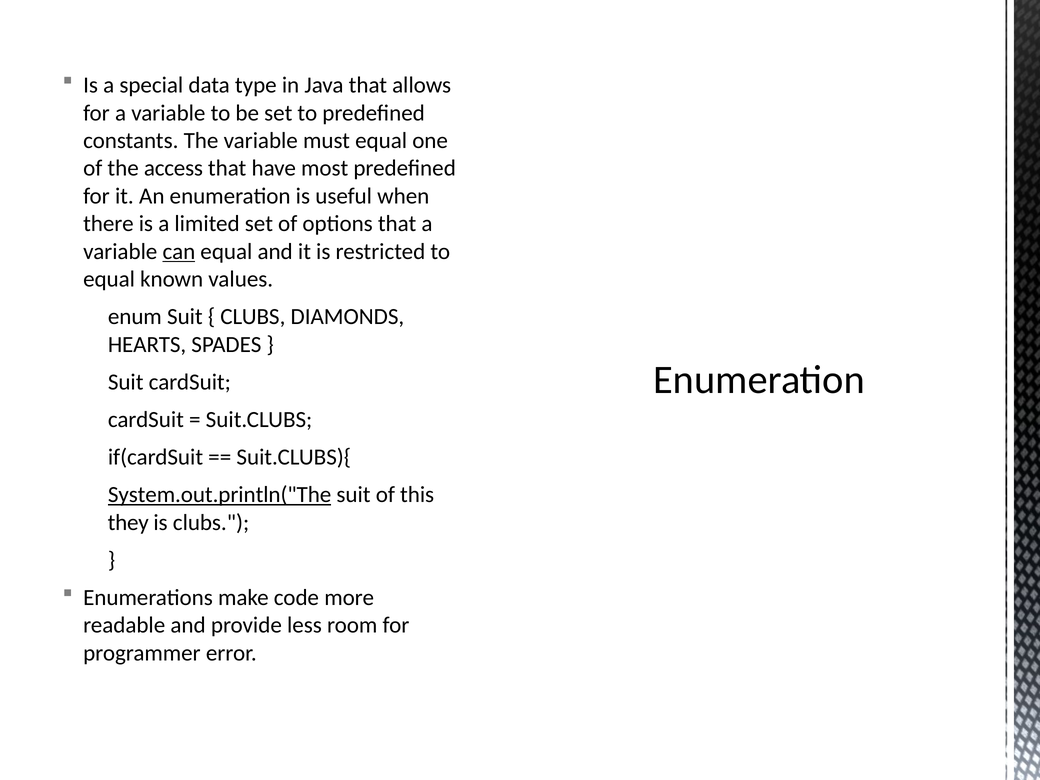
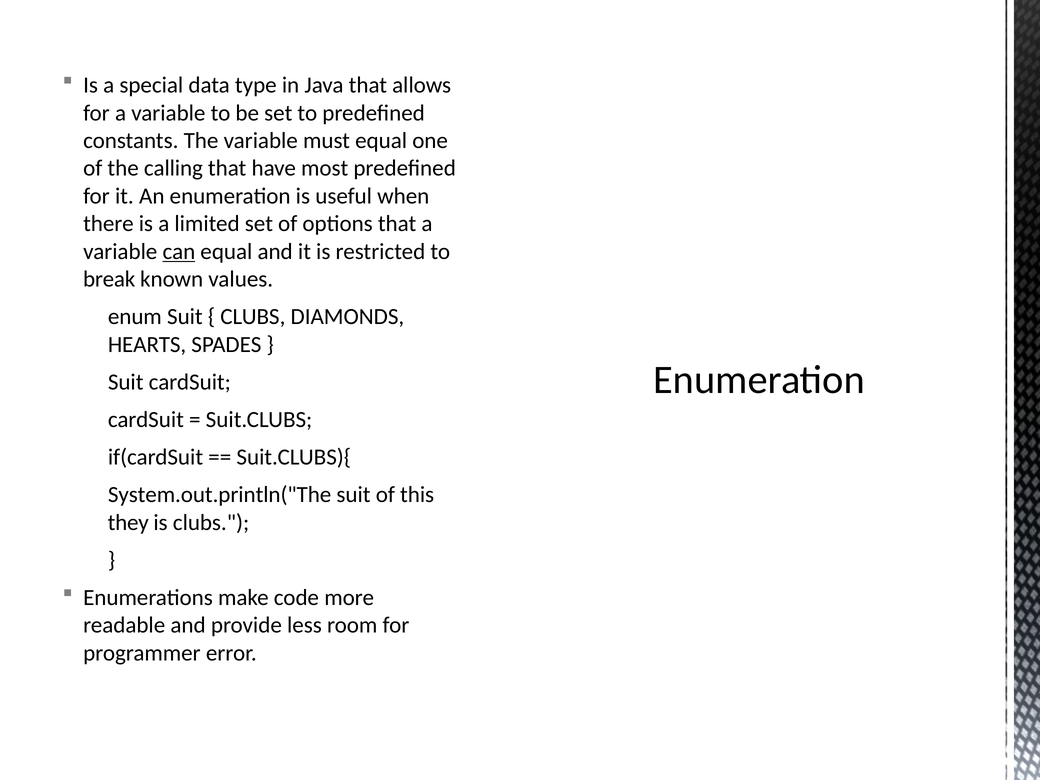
access: access -> calling (173, 168)
equal: equal -> break (109, 279)
System.out.println("The underline: present -> none (220, 495)
